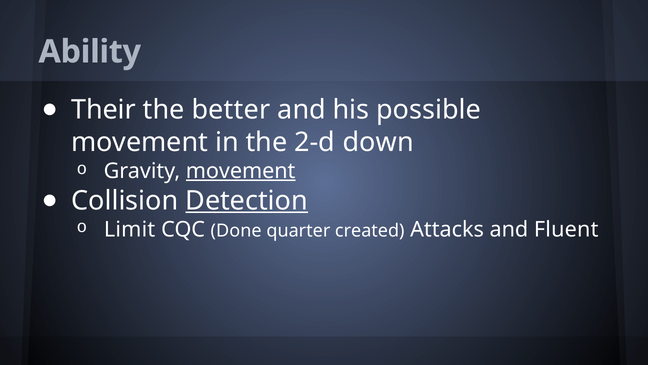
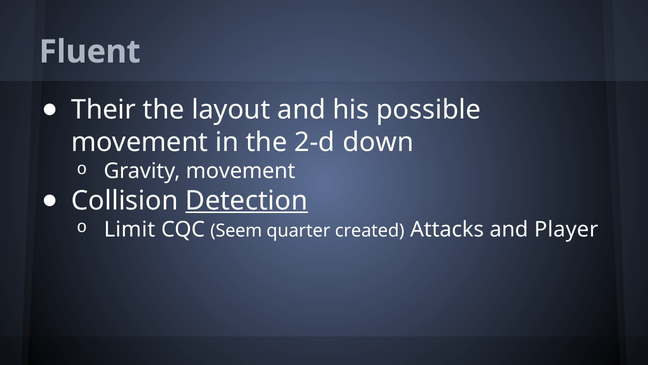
Ability: Ability -> Fluent (90, 52)
better: better -> layout (231, 110)
movement underline: present -> none (241, 171)
Done: Done -> Seem (236, 230)
Fluent: Fluent -> Player (566, 229)
